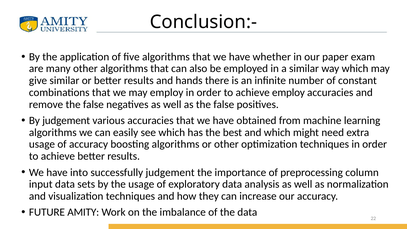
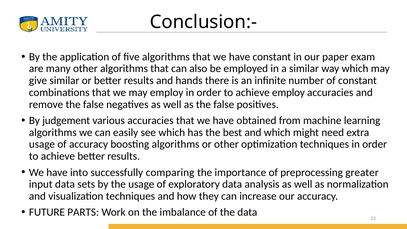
have whether: whether -> constant (272, 57)
successfully judgement: judgement -> comparing (170, 172)
column: column -> greater (362, 172)
AMITY: AMITY -> PARTS (83, 212)
